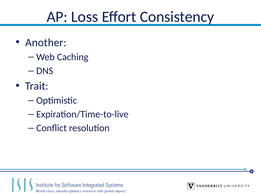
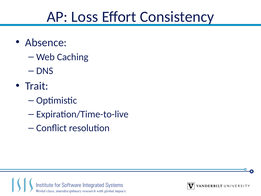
Another: Another -> Absence (46, 42)
